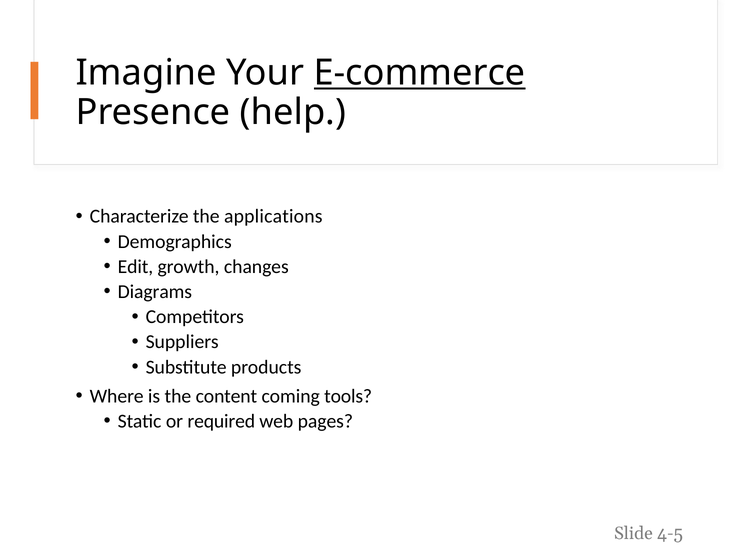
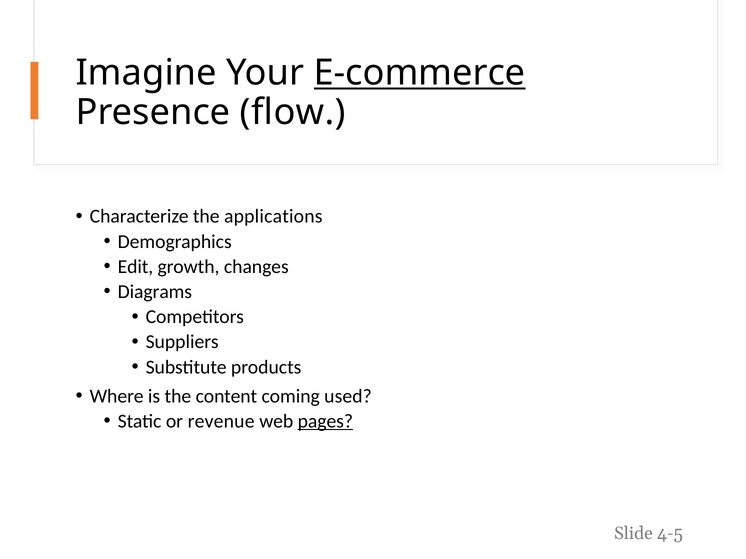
help: help -> flow (293, 112)
tools: tools -> used (348, 396)
required: required -> revenue (221, 421)
pages underline: none -> present (325, 421)
